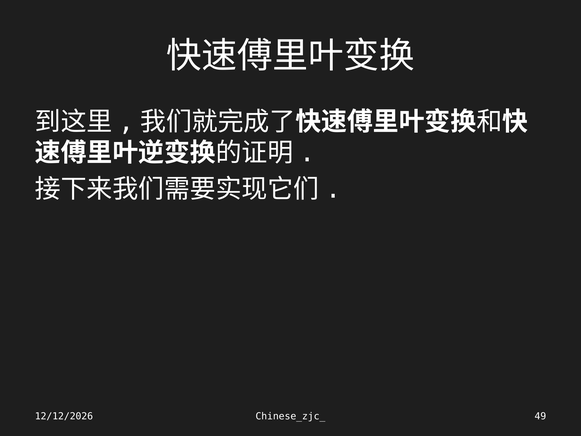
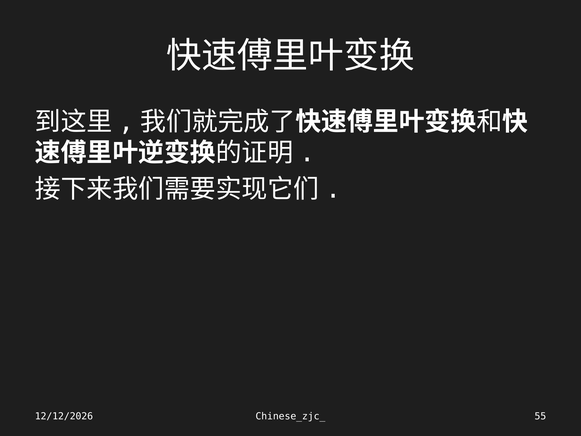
49: 49 -> 55 (540, 416)
